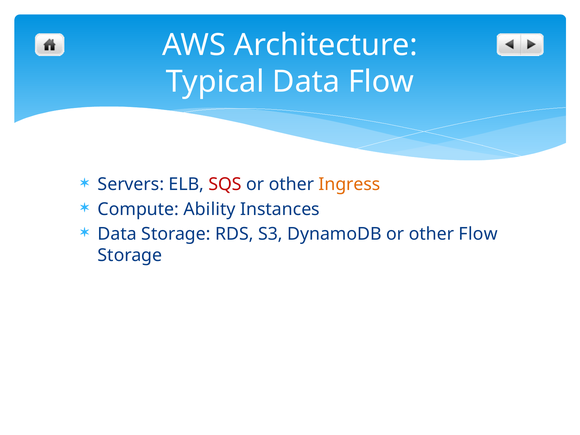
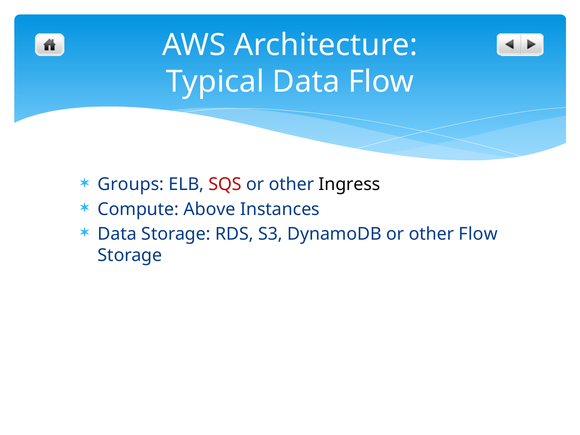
Servers: Servers -> Groups (131, 184)
Ingress colour: orange -> black (350, 184)
Ability: Ability -> Above (210, 209)
